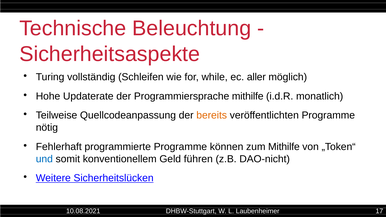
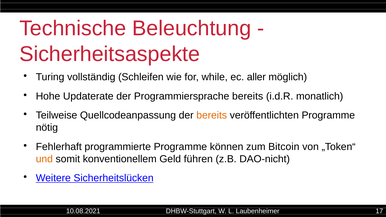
Programmiersprache mithilfe: mithilfe -> bereits (248, 96)
zum Mithilfe: Mithilfe -> Bitcoin (284, 147)
und colour: blue -> orange (44, 159)
